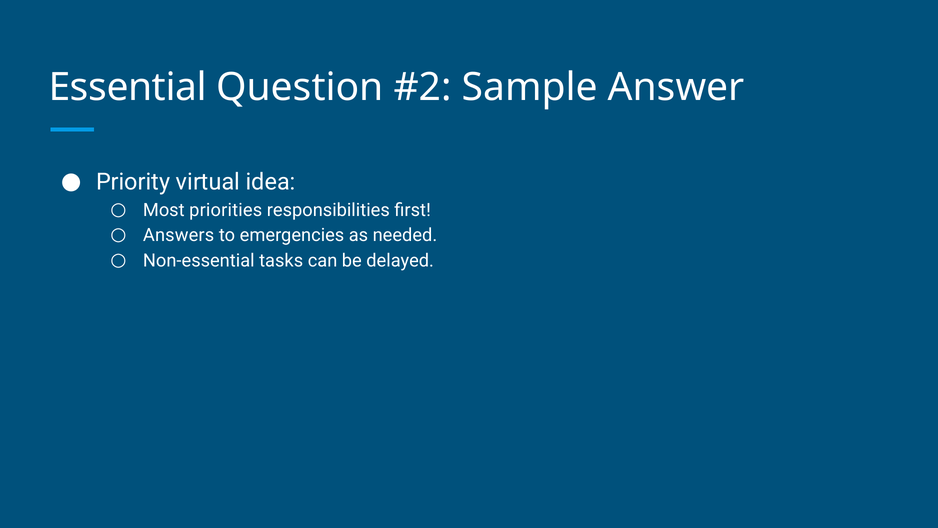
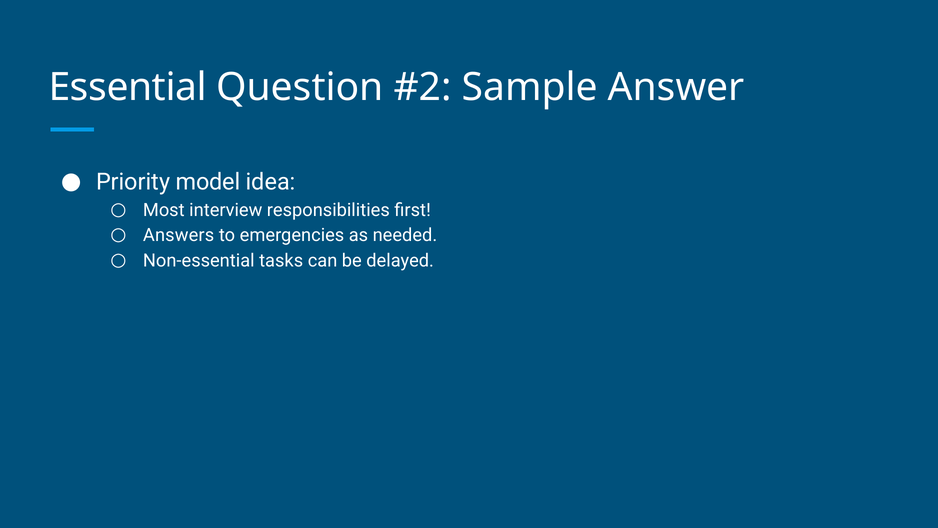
virtual: virtual -> model (208, 182)
priorities: priorities -> interview (226, 210)
